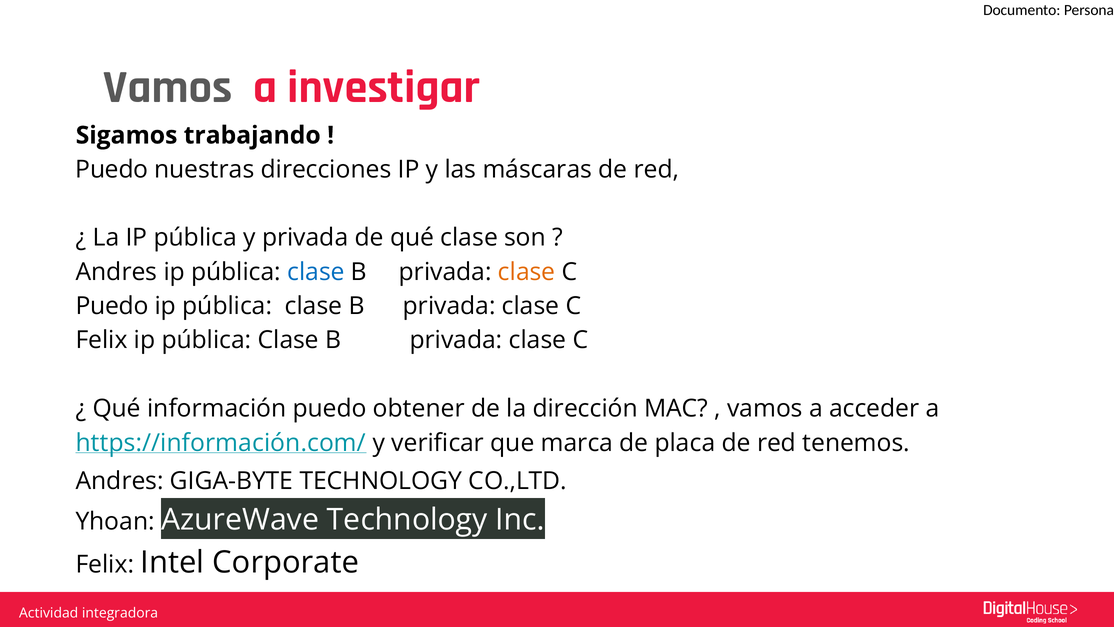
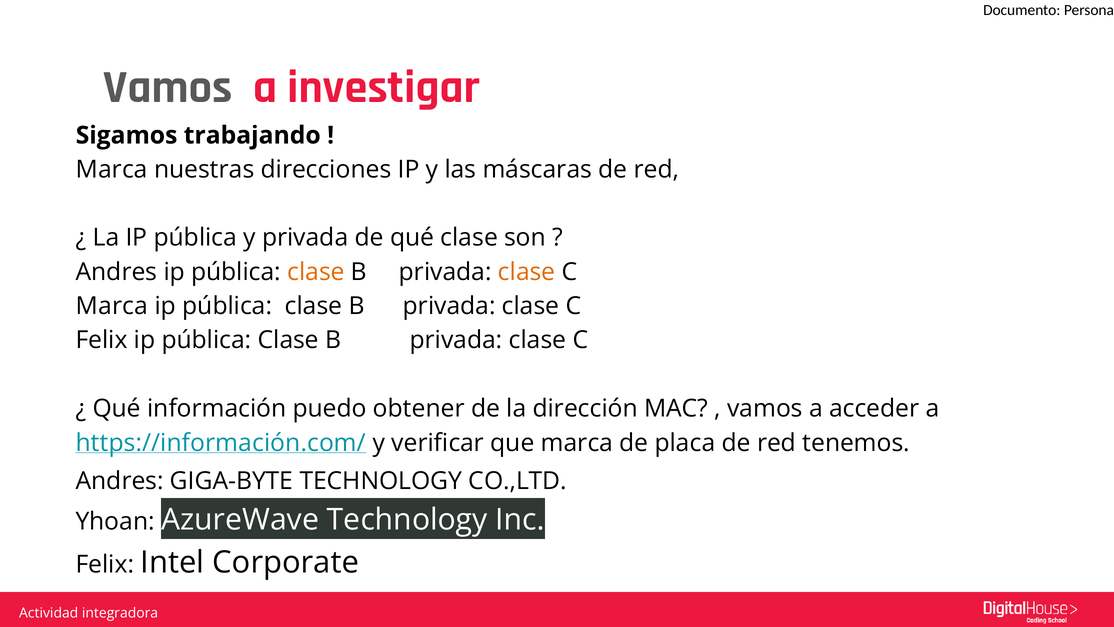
Puedo: Puedo -> Marca (112, 169)
clase colour: blue -> orange (316, 272)
Puedo: Puedo -> Marca (112, 306)
